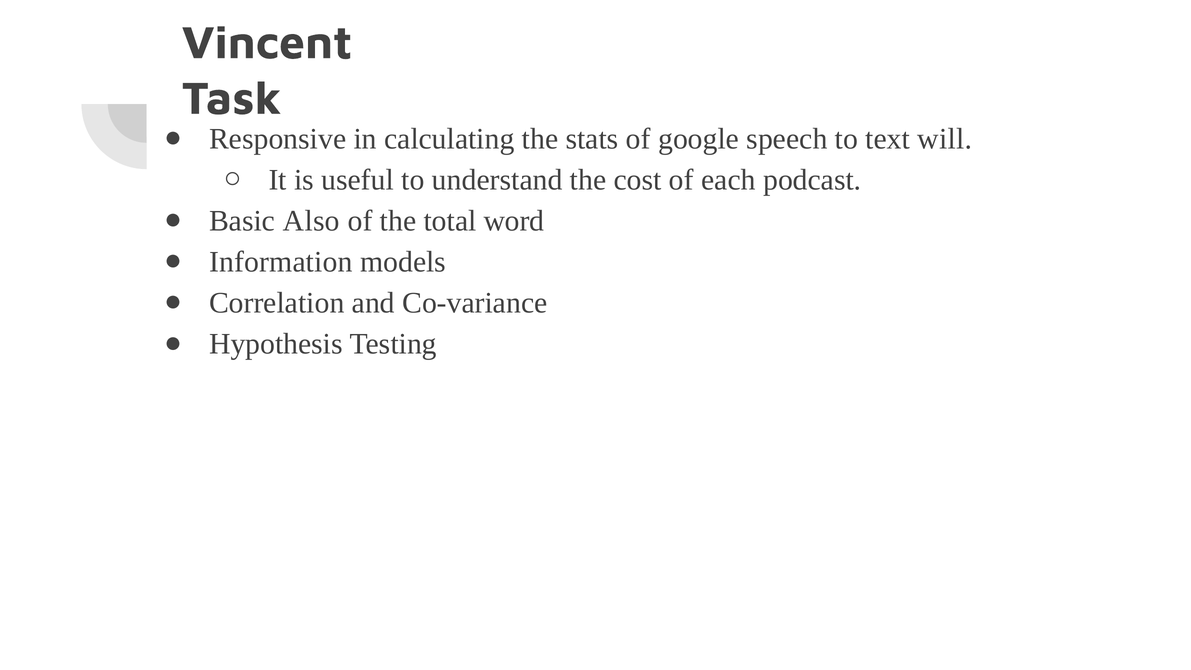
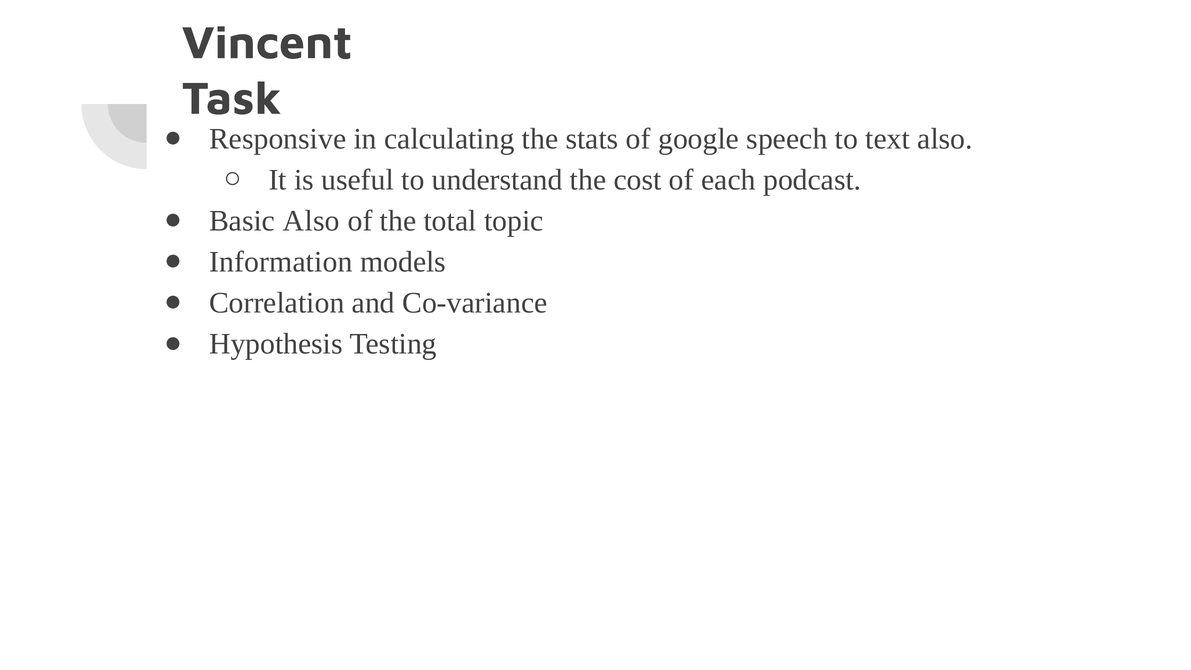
text will: will -> also (945, 139)
word: word -> topic (514, 221)
